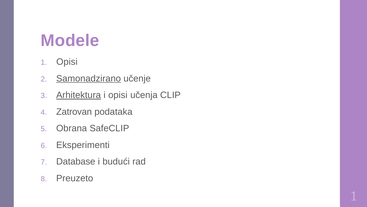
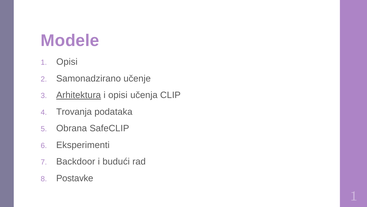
Samonadzirano underline: present -> none (89, 78)
Zatrovan: Zatrovan -> Trovanja (74, 112)
Database: Database -> Backdoor (76, 161)
Preuzeto: Preuzeto -> Postavke (75, 178)
